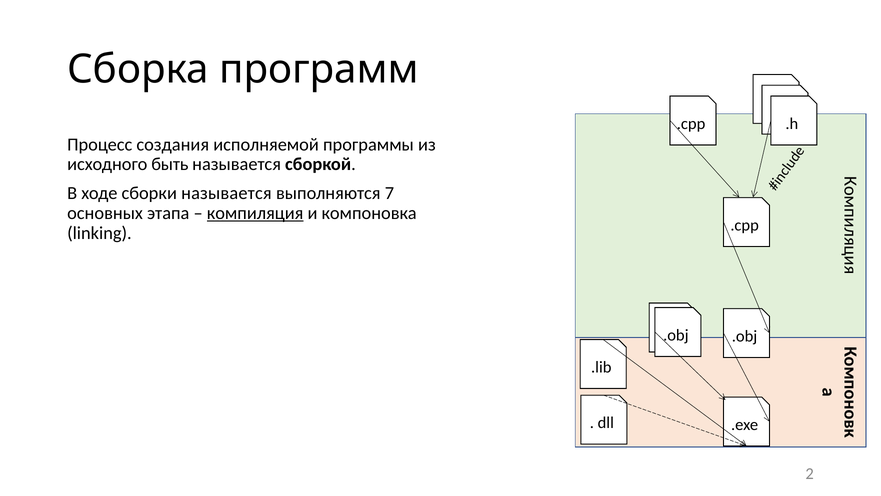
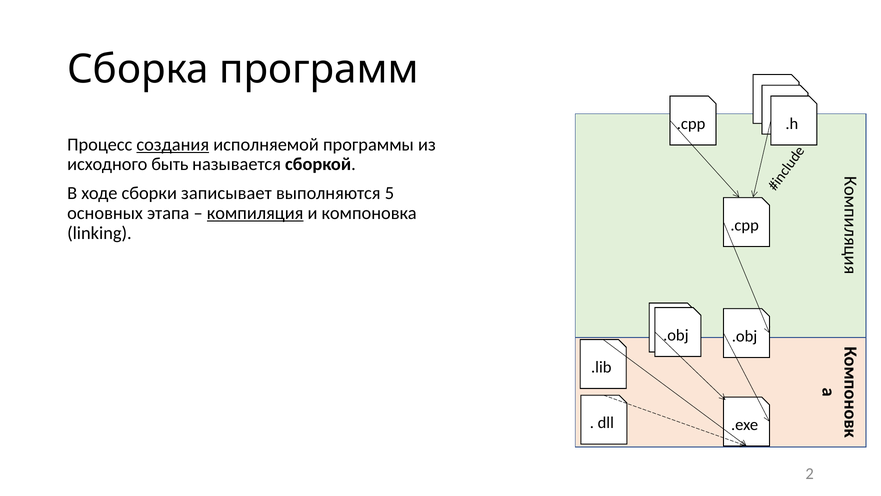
создания underline: none -> present (173, 144)
сборки называется: называется -> записывает (226, 193)
7: 7 -> 5 (389, 193)
